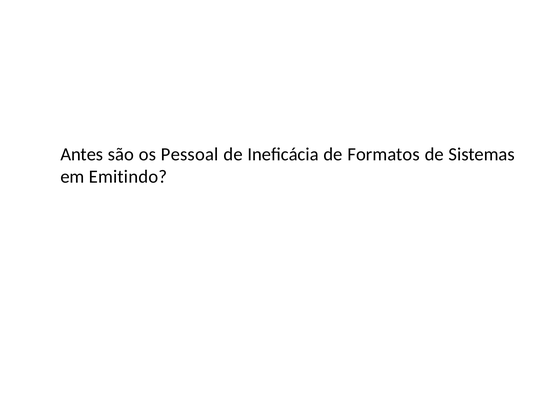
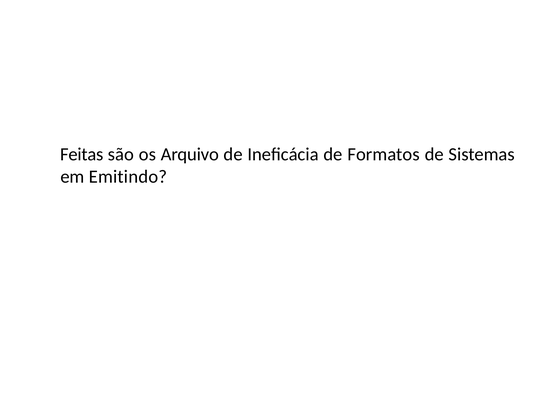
Antes: Antes -> Feitas (82, 154)
Pessoal: Pessoal -> Arquivo (190, 154)
